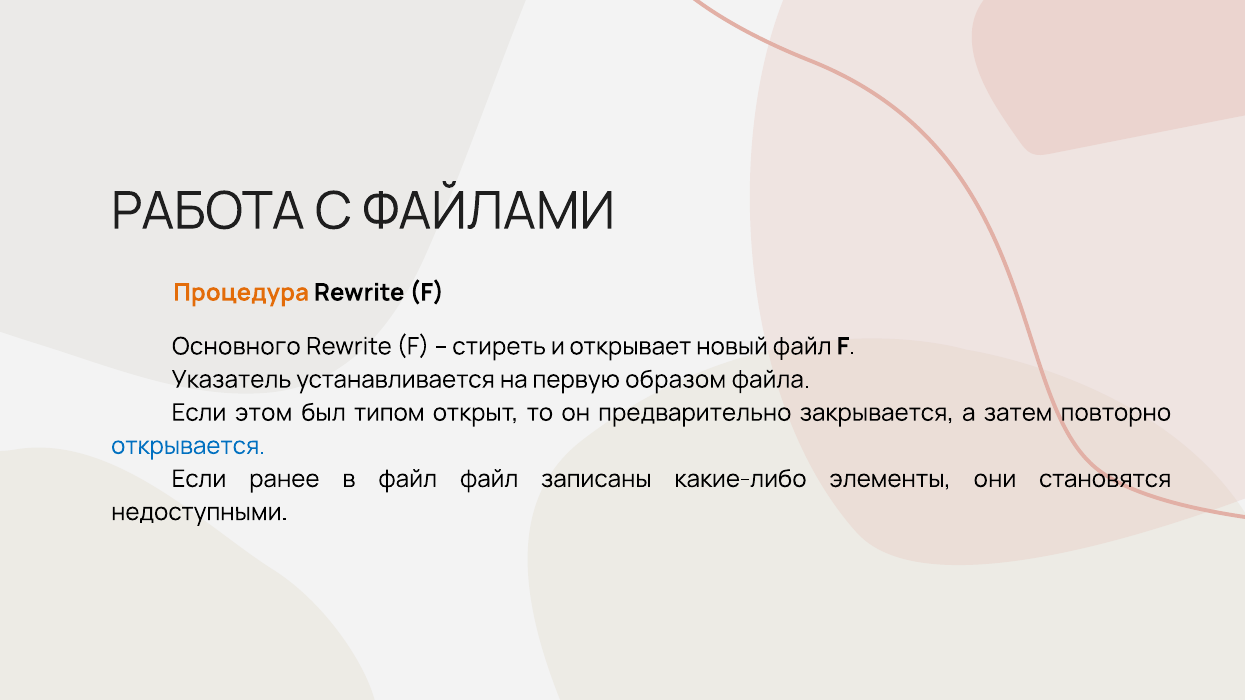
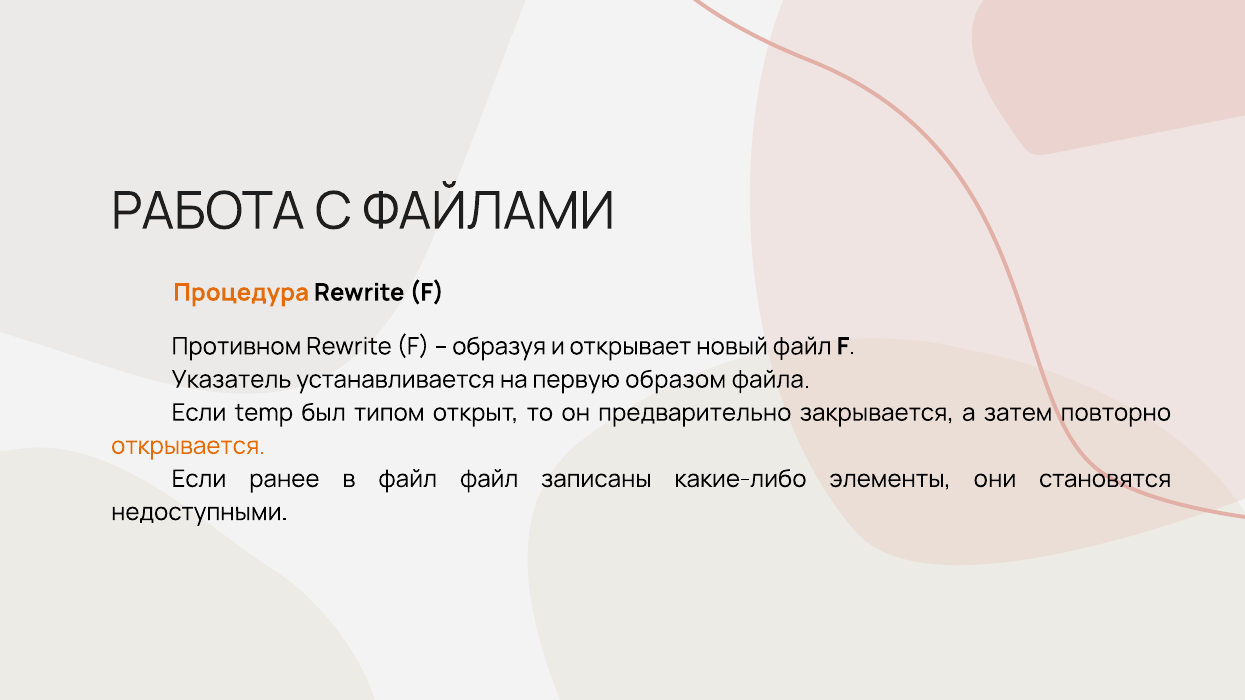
Основного: Основного -> Противном (237, 347)
стиреть: стиреть -> образуя (499, 347)
этом: этом -> temp (264, 413)
открывается colour: blue -> orange (188, 446)
